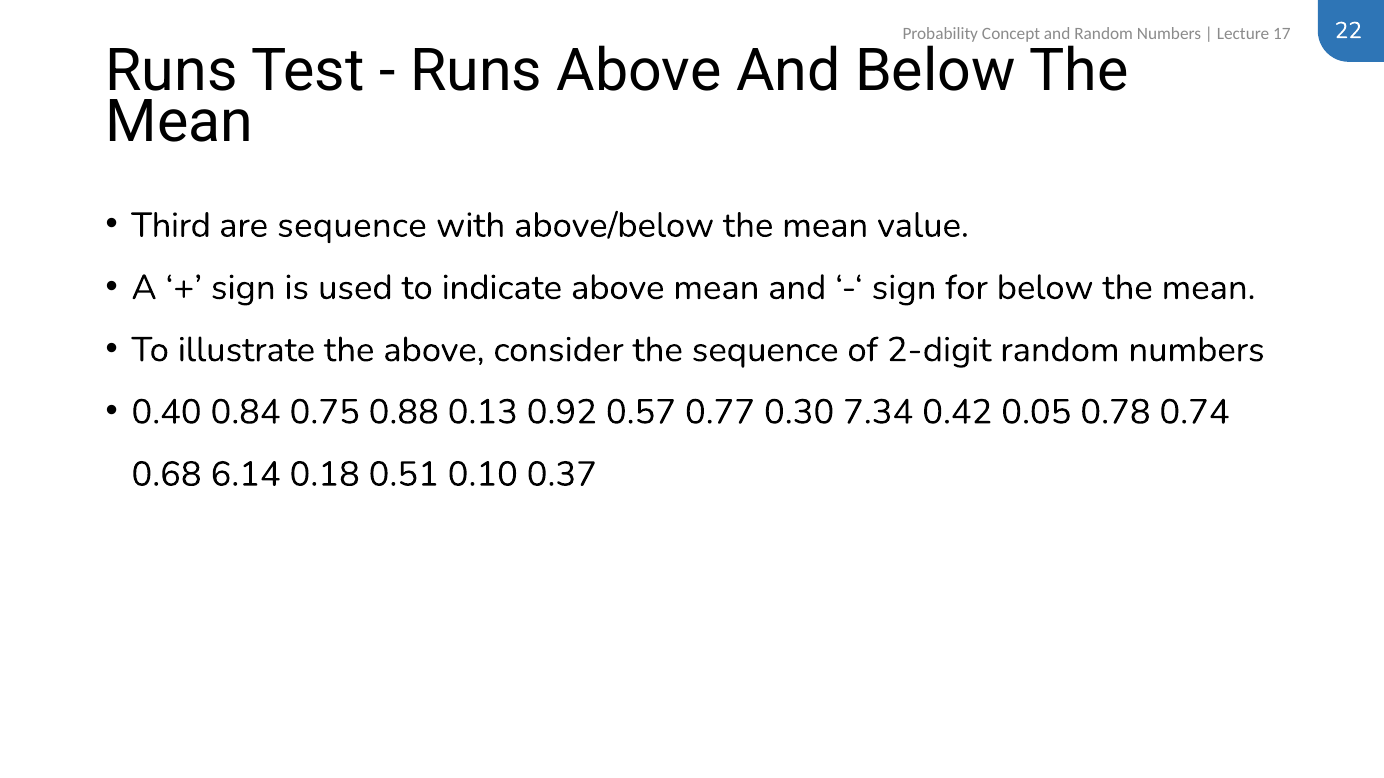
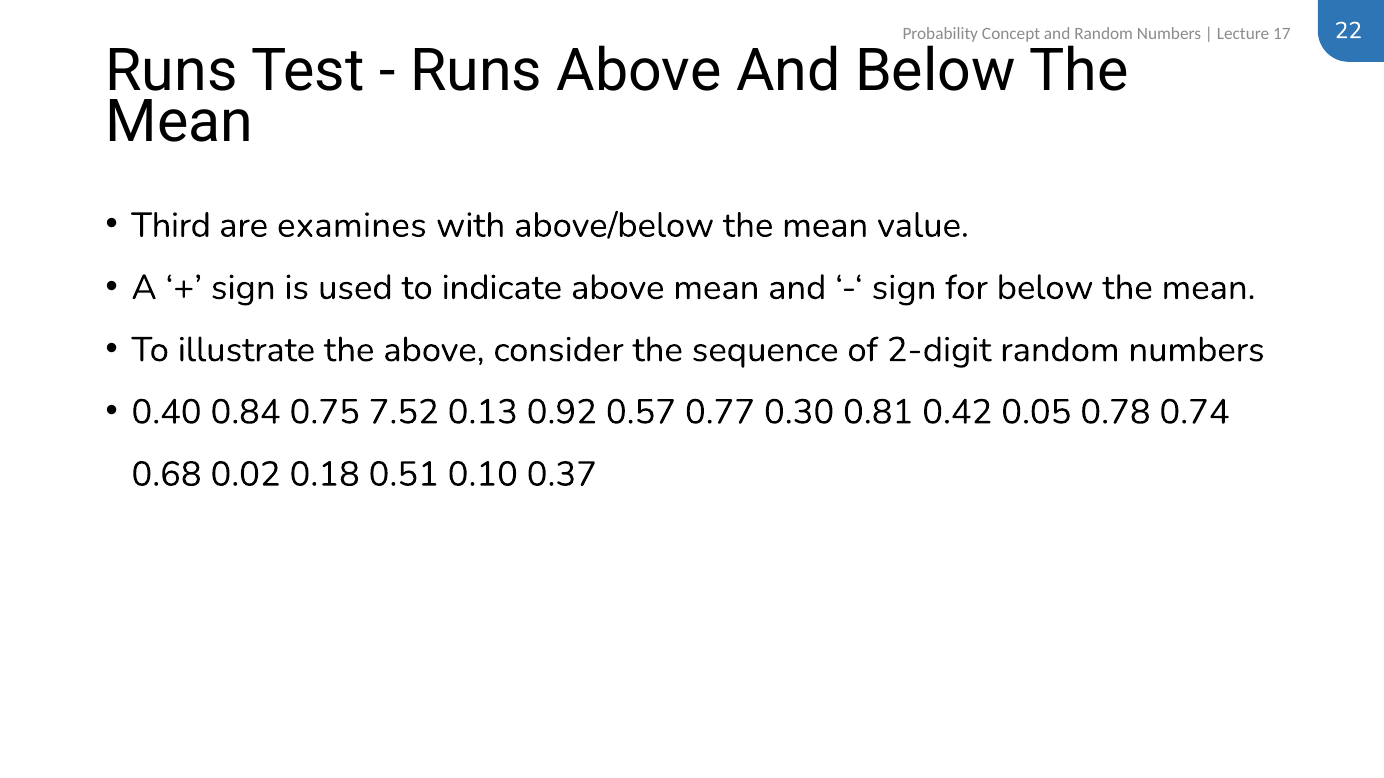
are sequence: sequence -> examines (352, 225)
0.88: 0.88 -> 7.52 (404, 412)
7.34: 7.34 -> 0.81 (878, 412)
6.14: 6.14 -> 0.02 (246, 475)
